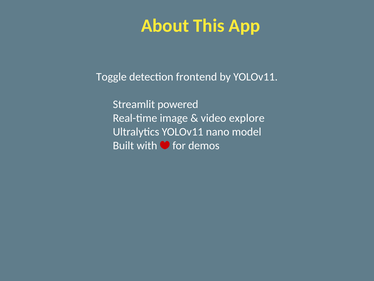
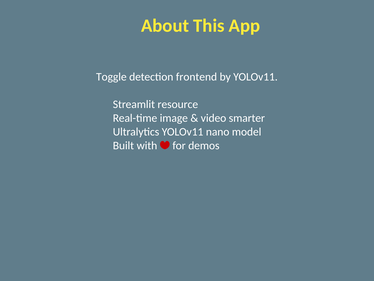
powered: powered -> resource (178, 104)
explore: explore -> smarter (247, 118)
